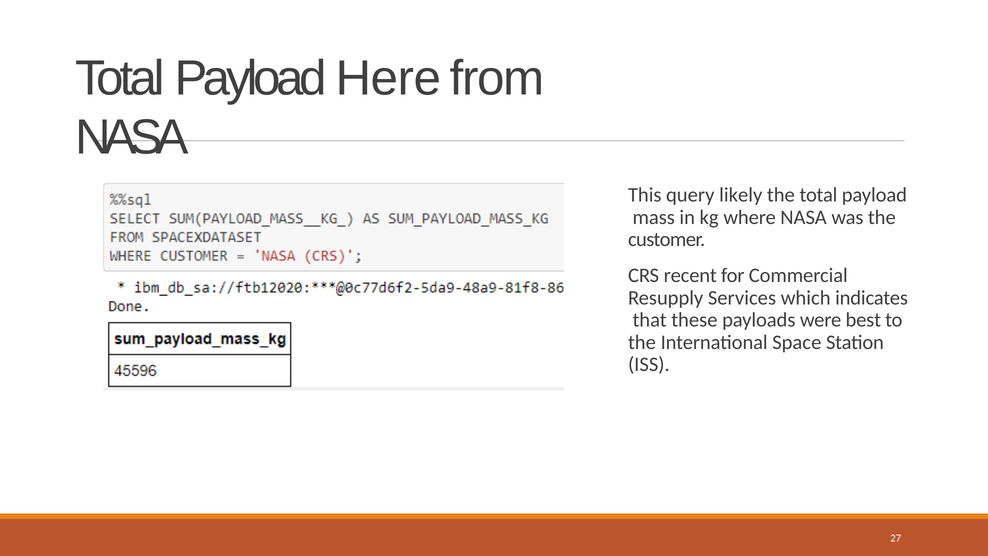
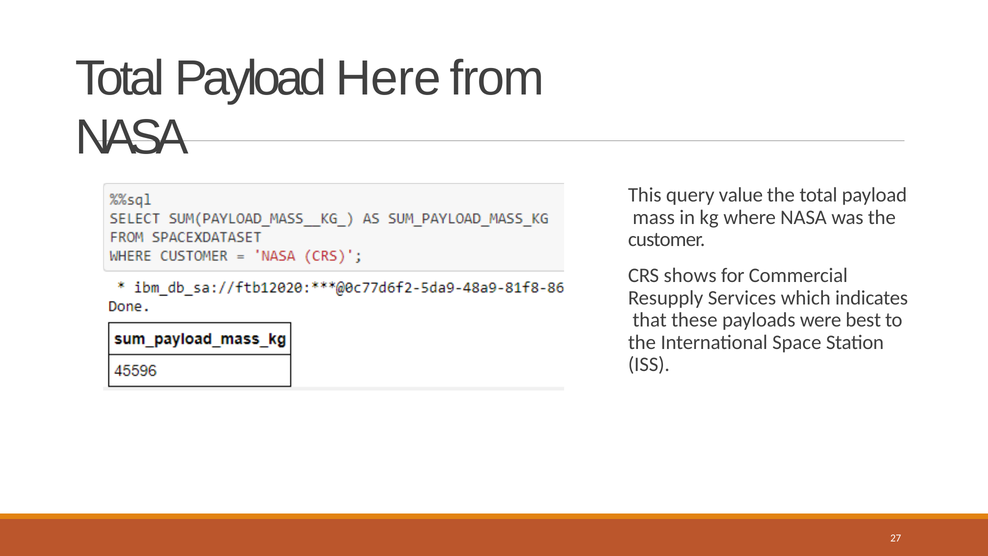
likely: likely -> value (741, 195)
recent: recent -> shows (690, 276)
